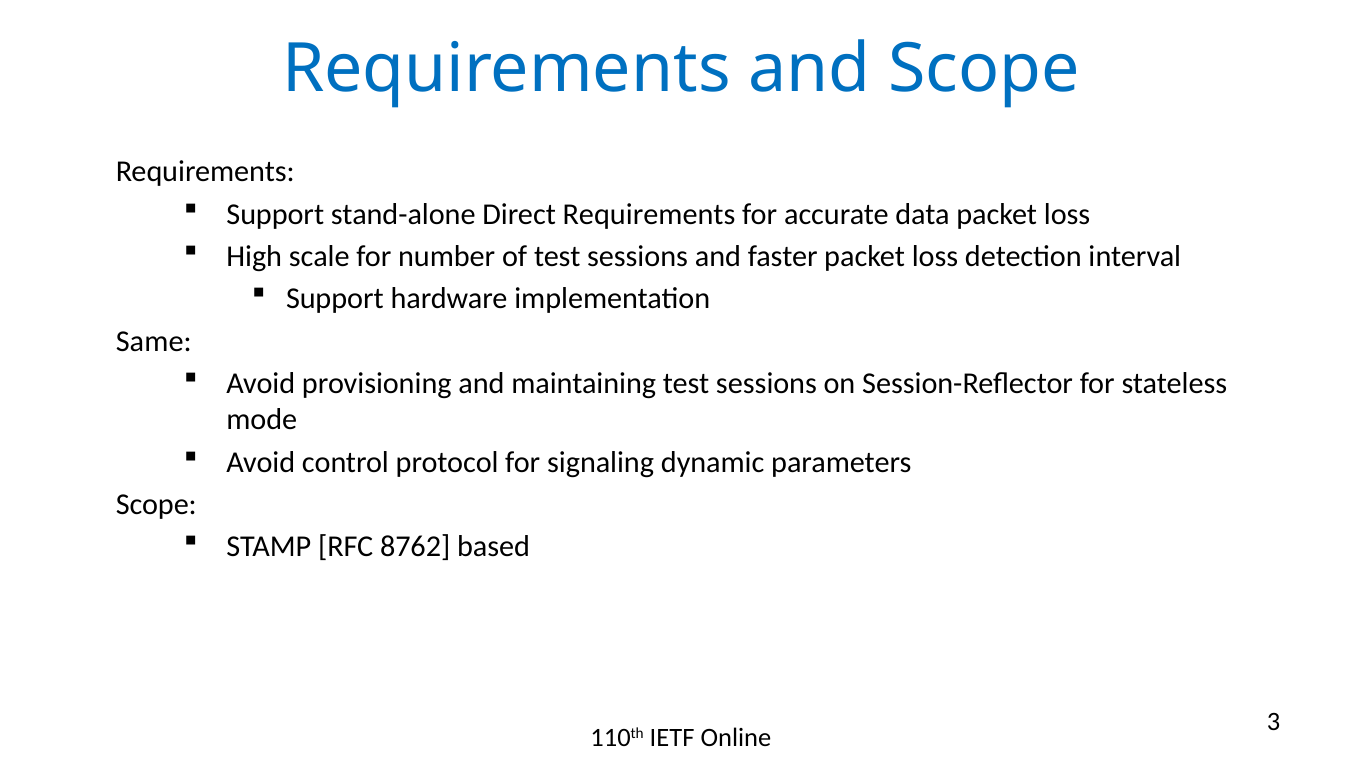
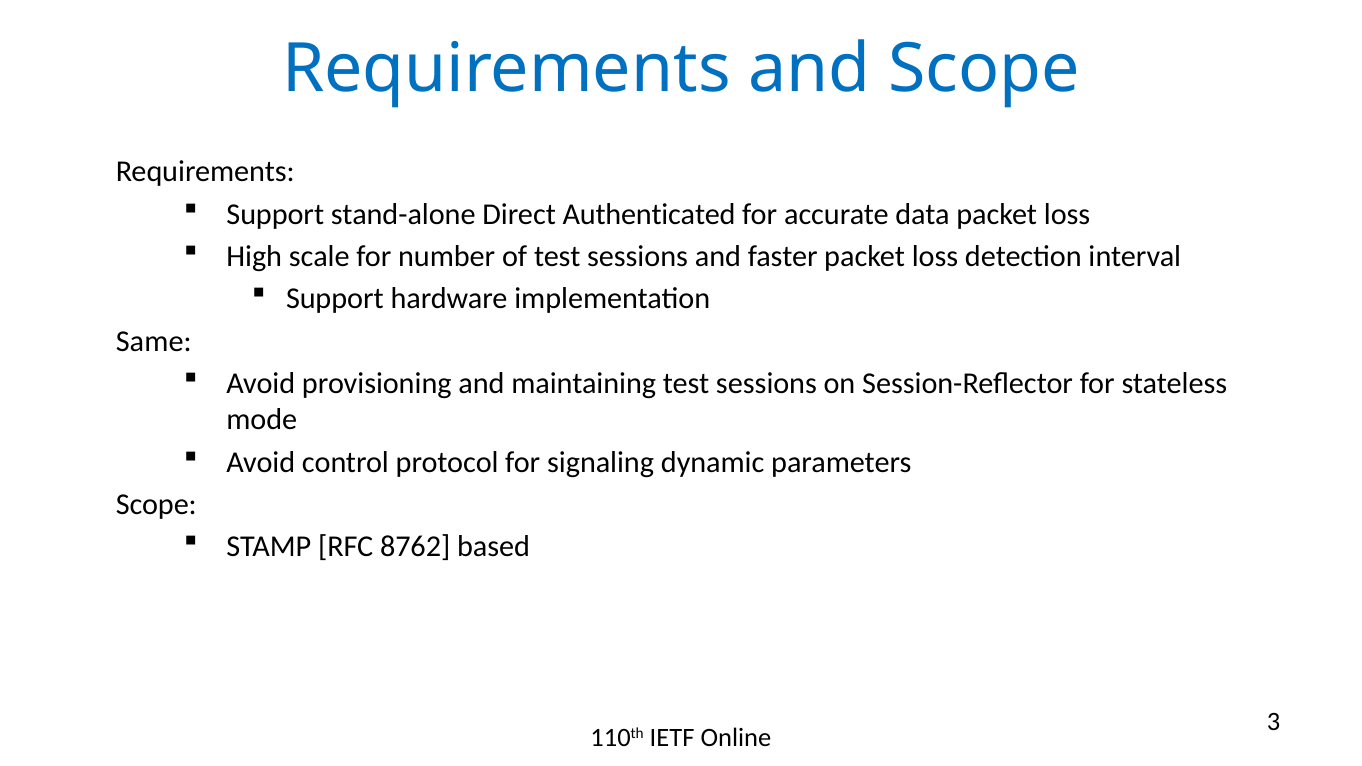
Direct Requirements: Requirements -> Authenticated (649, 214)
